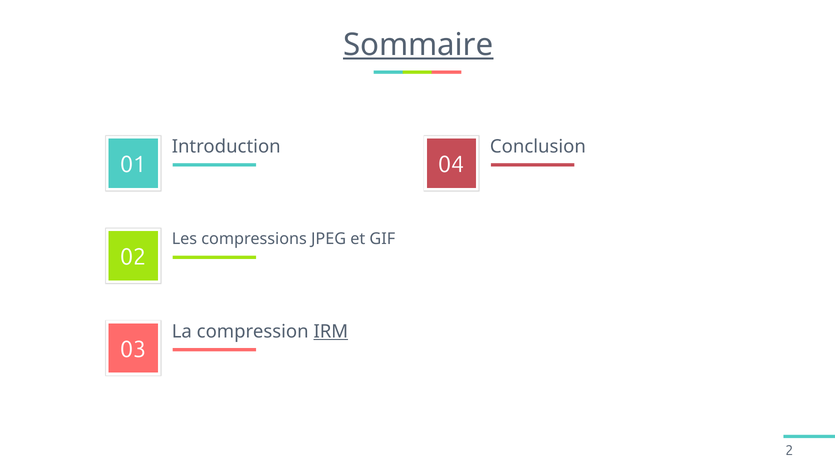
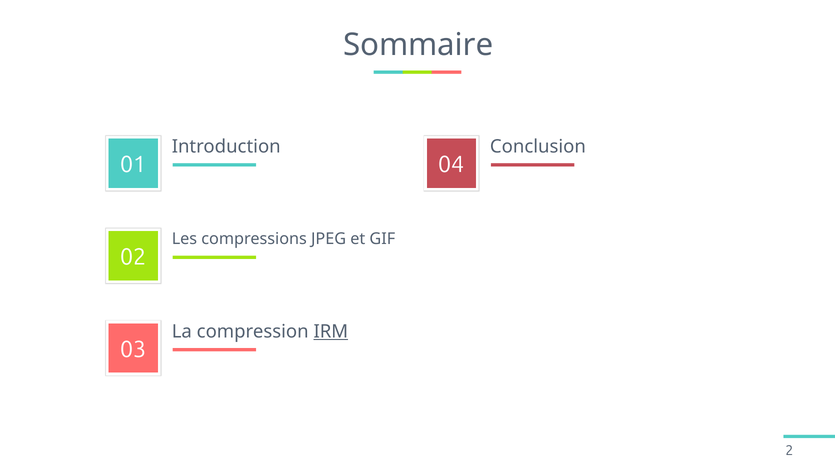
Sommaire underline: present -> none (418, 45)
